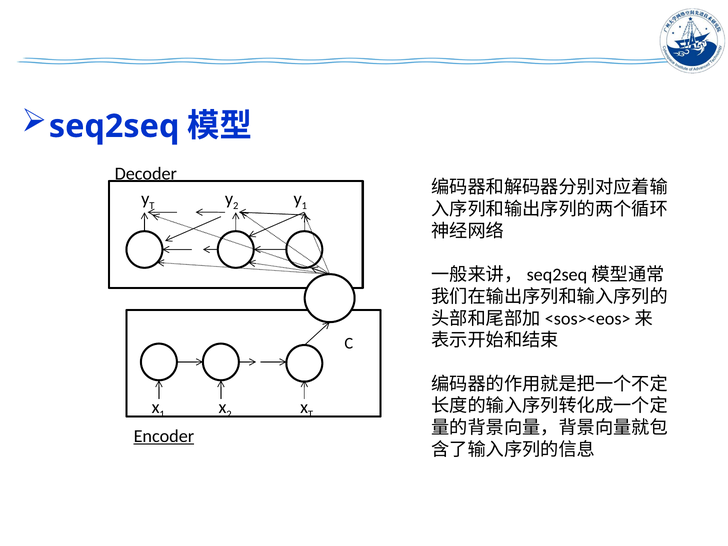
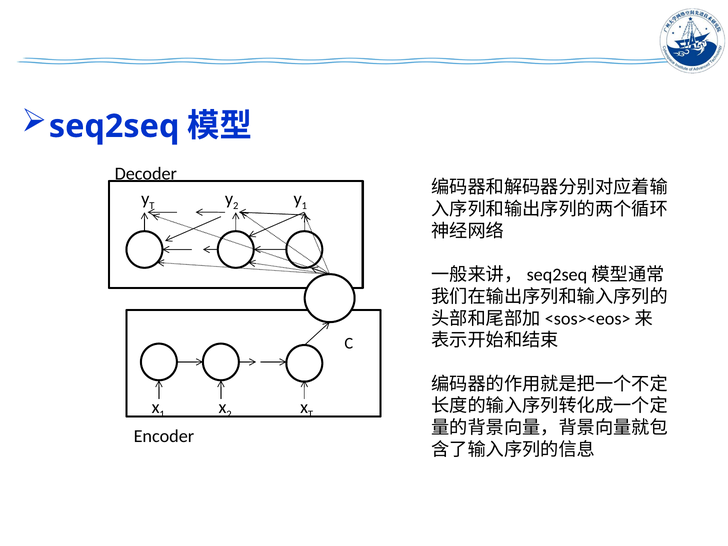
Encoder underline: present -> none (164, 436)
